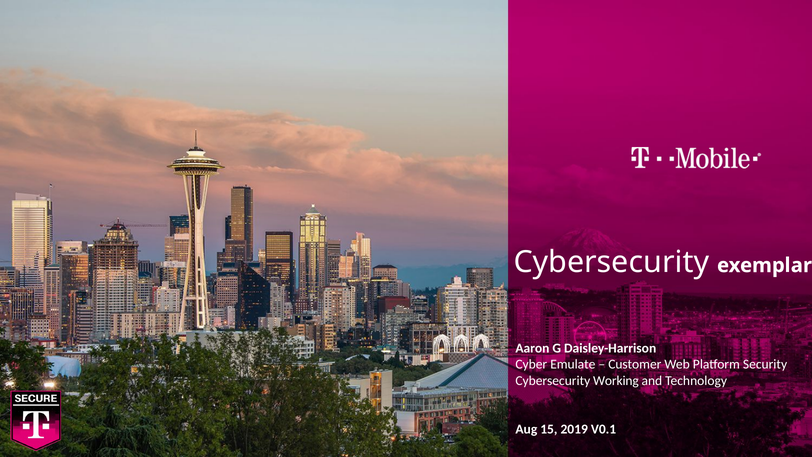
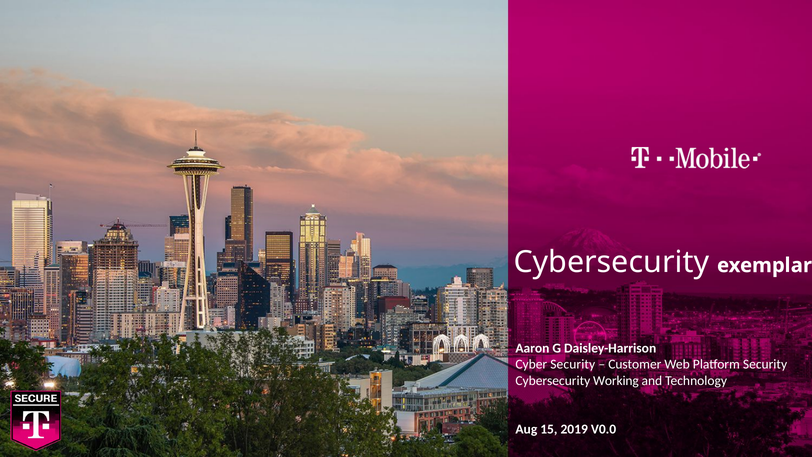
Cyber Emulate: Emulate -> Security (573, 364)
V0.1: V0.1 -> V0.0 (604, 429)
